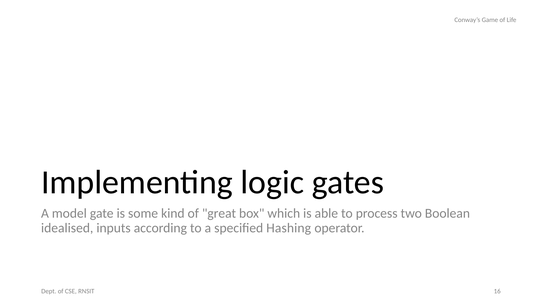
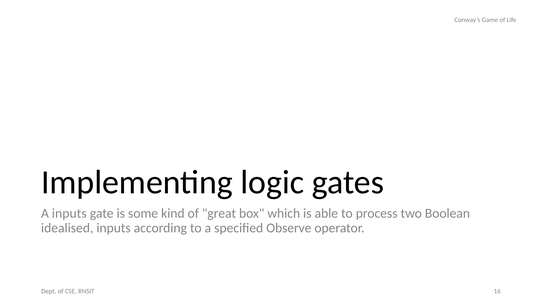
A model: model -> inputs (69, 213)
Hashing: Hashing -> Observe (289, 228)
